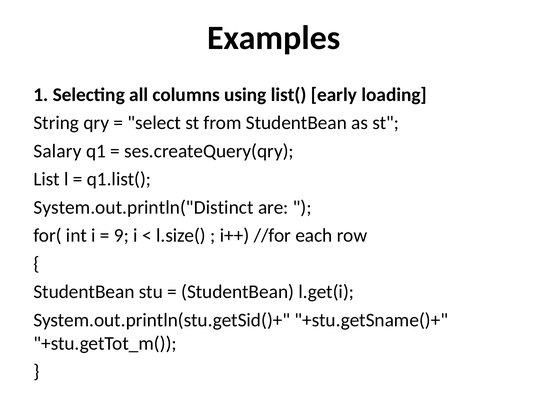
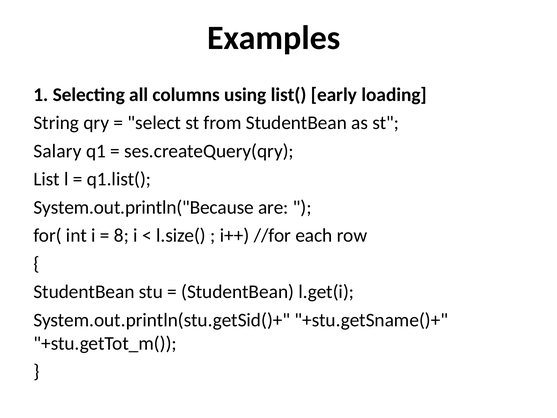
System.out.println("Distinct: System.out.println("Distinct -> System.out.println("Because (144, 207)
9: 9 -> 8 (121, 235)
